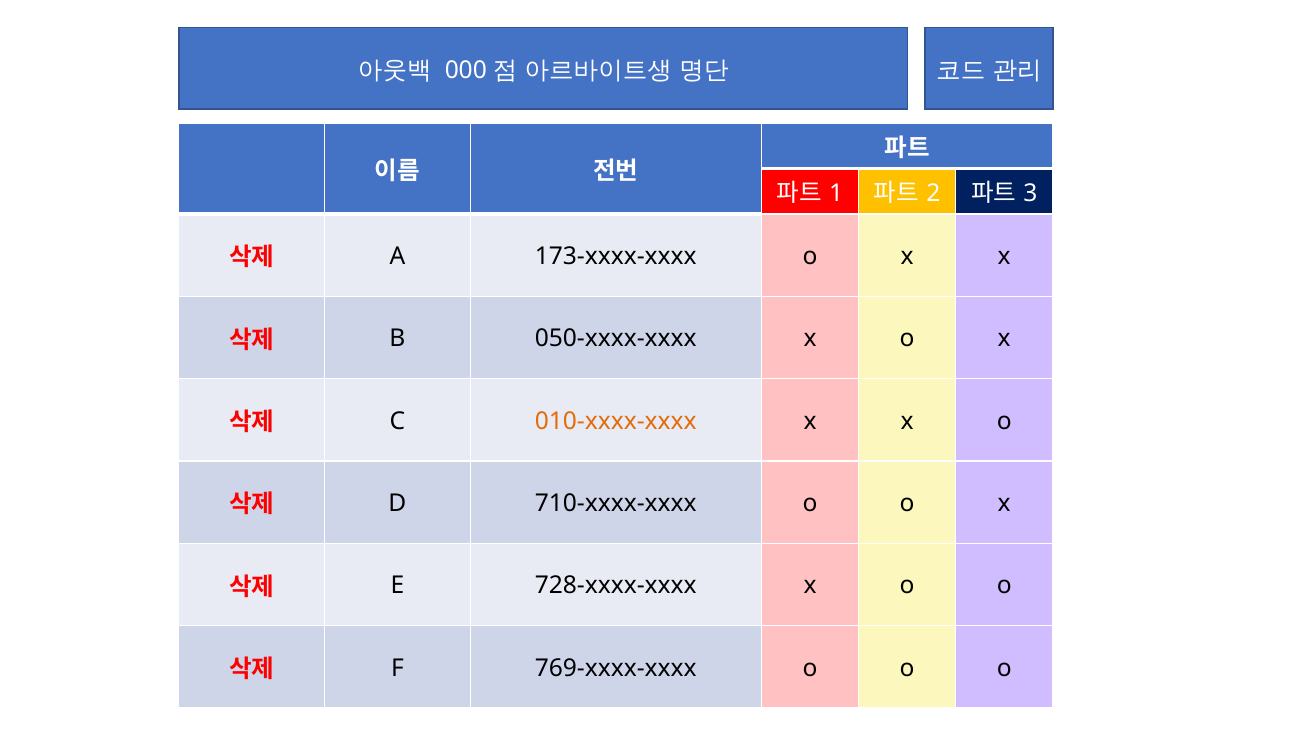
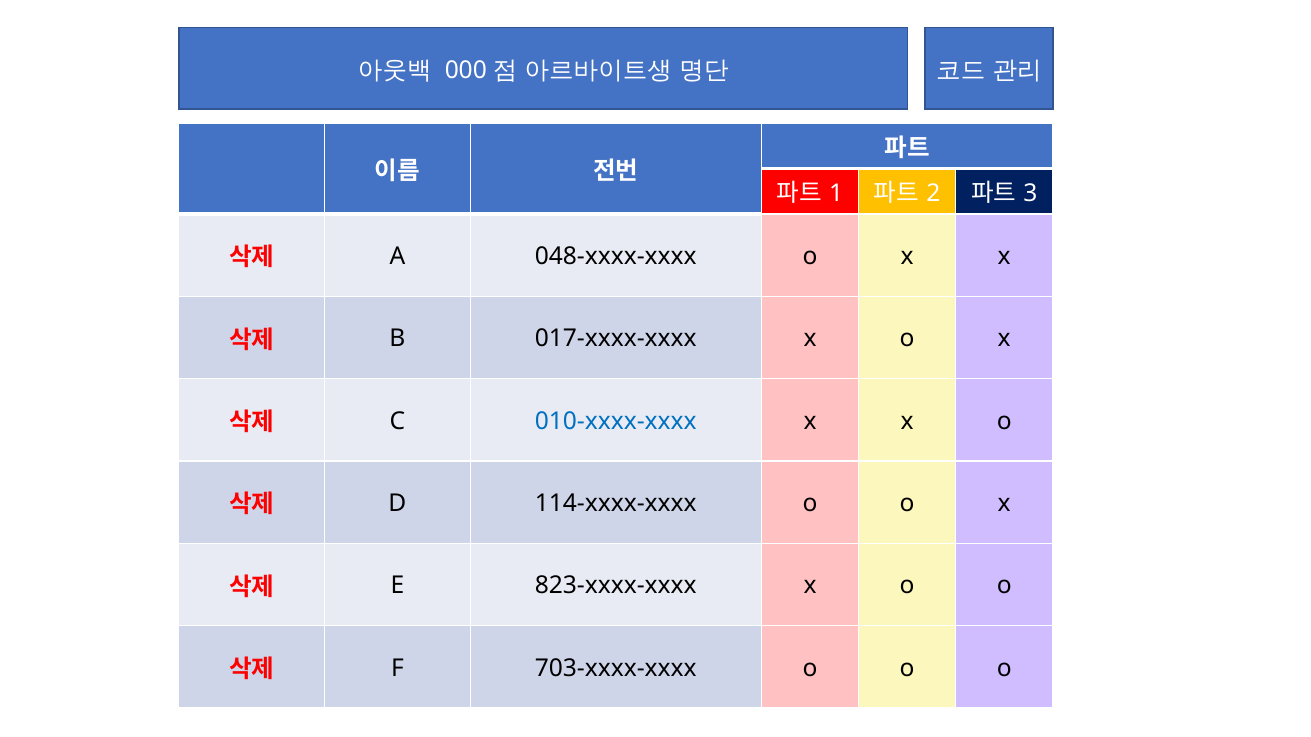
173-xxxx-xxxx: 173-xxxx-xxxx -> 048-xxxx-xxxx (616, 257)
050-xxxx-xxxx: 050-xxxx-xxxx -> 017-xxxx-xxxx (616, 339)
010-xxxx-xxxx colour: orange -> blue (616, 421)
710-xxxx-xxxx: 710-xxxx-xxxx -> 114-xxxx-xxxx (616, 504)
728-xxxx-xxxx: 728-xxxx-xxxx -> 823-xxxx-xxxx (616, 586)
769-xxxx-xxxx: 769-xxxx-xxxx -> 703-xxxx-xxxx (616, 668)
